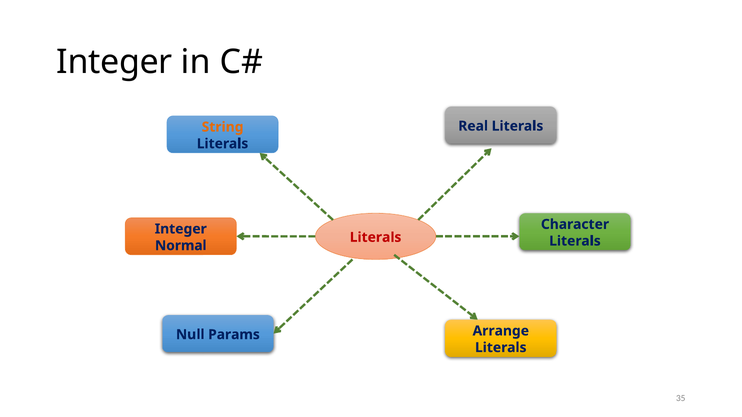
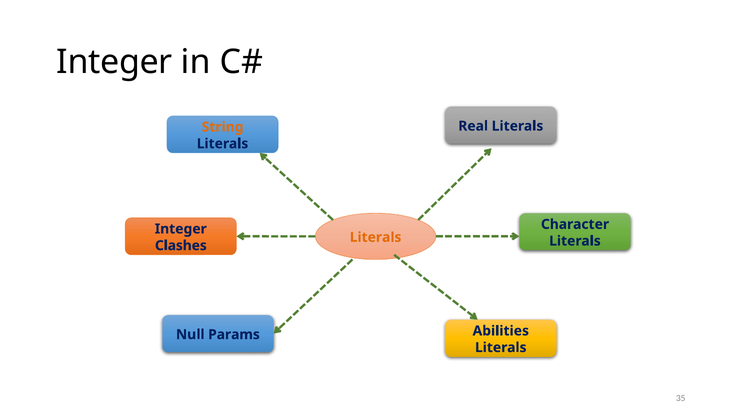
Literals colour: red -> orange (376, 237)
Normal: Normal -> Clashes (181, 246)
Arrange: Arrange -> Abilities (501, 331)
